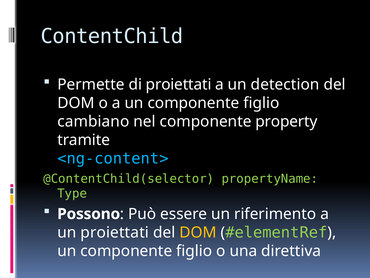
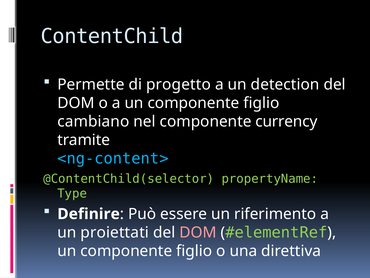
di proiettati: proiettati -> progetto (178, 84)
property: property -> currency (286, 121)
Possono: Possono -> Definire (89, 214)
DOM colour: yellow -> pink (198, 232)
